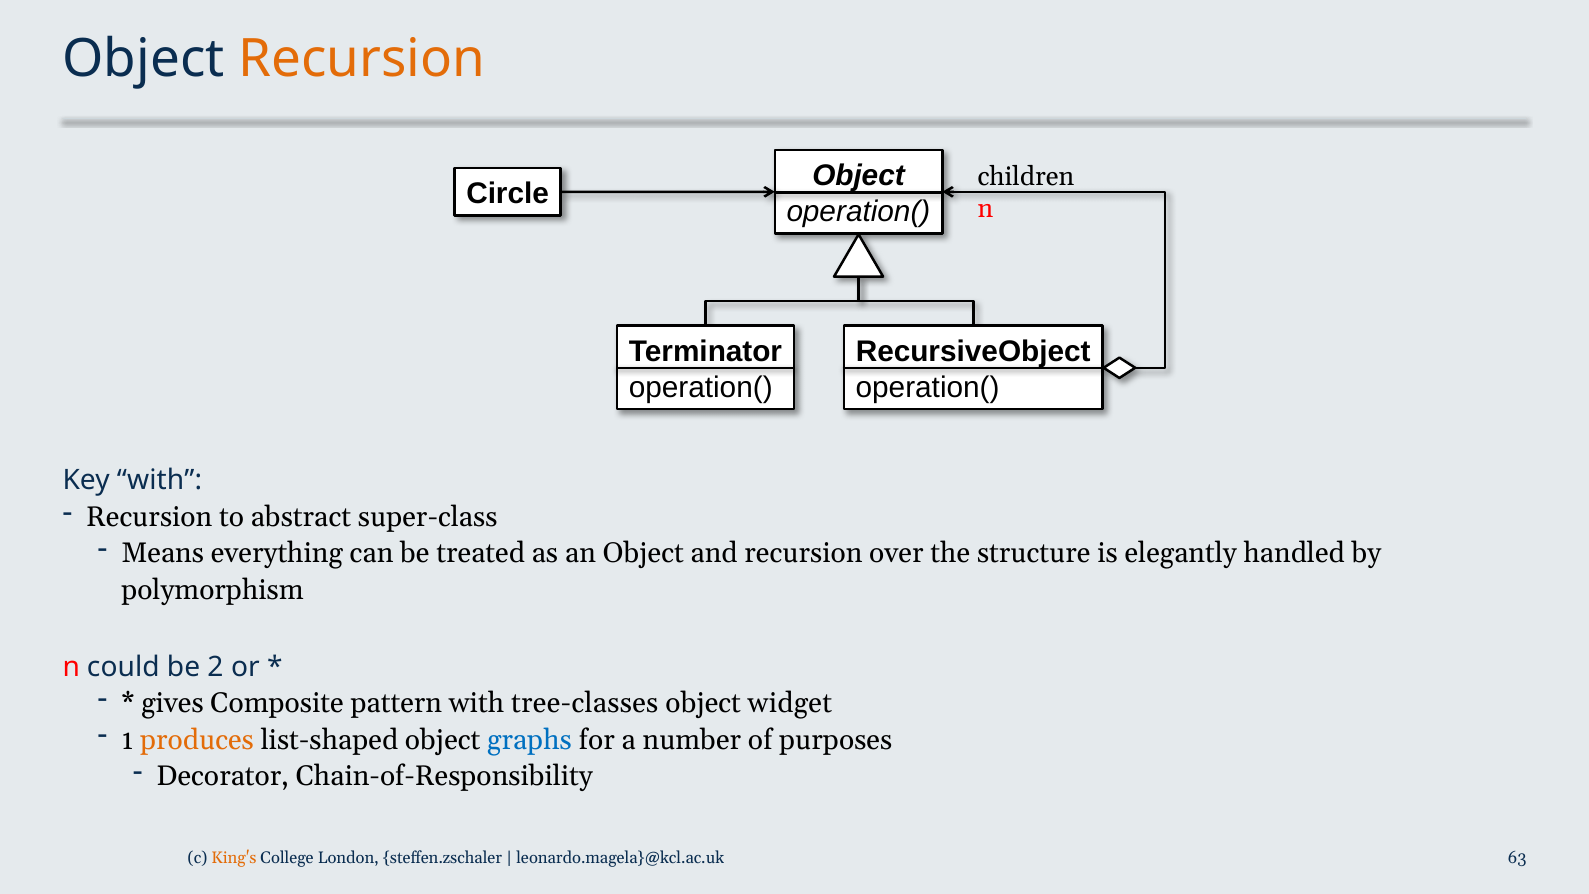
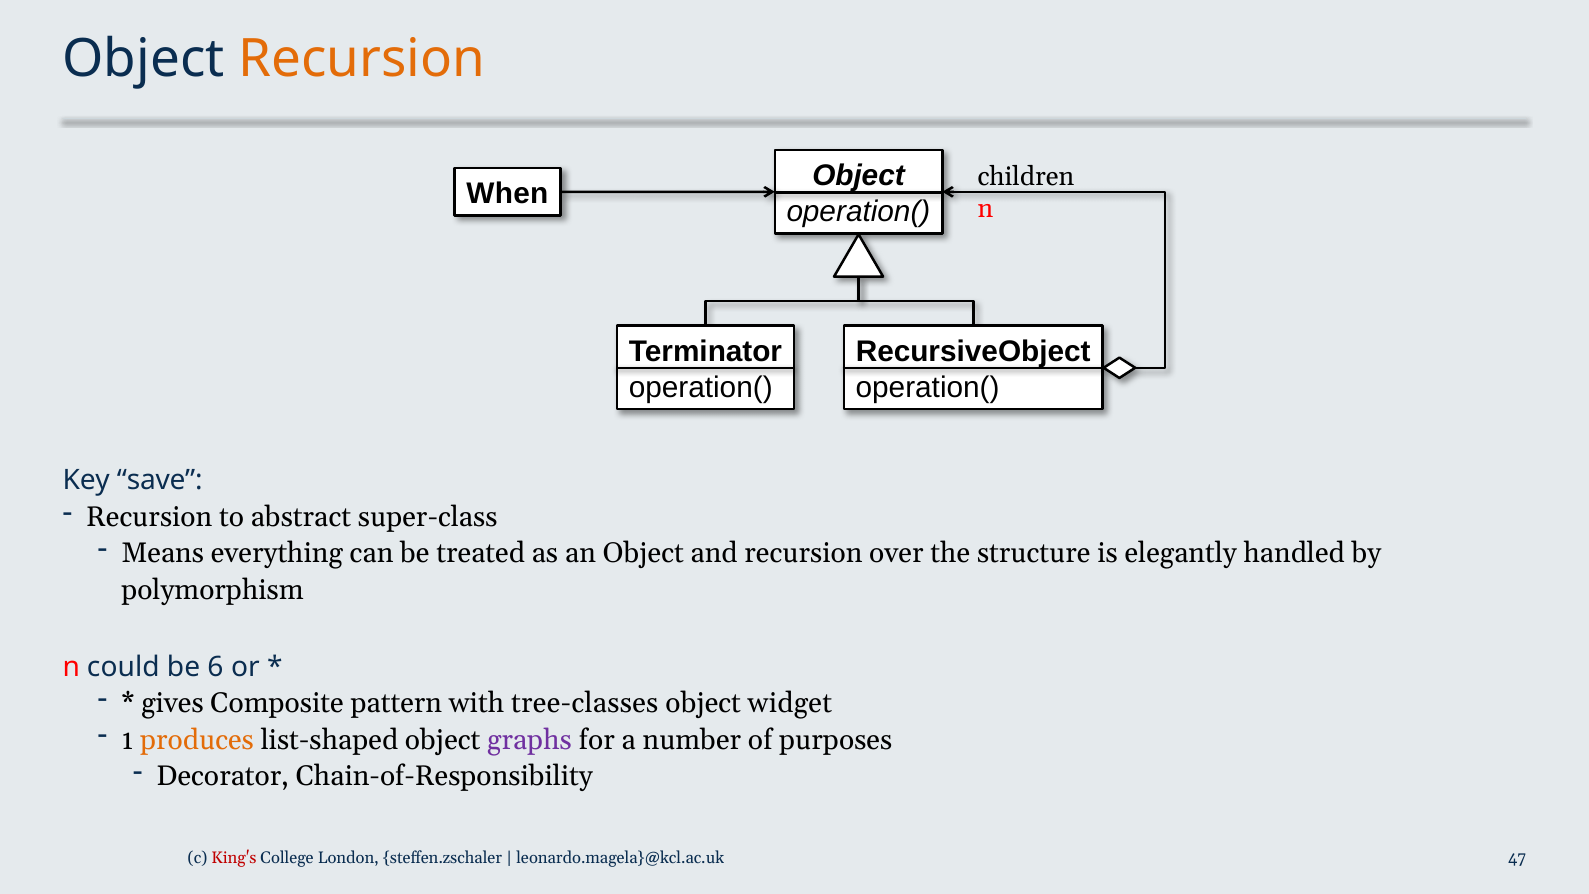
Circle: Circle -> When (507, 194)
Key with: with -> save (160, 480)
2: 2 -> 6 (216, 667)
graphs colour: blue -> purple (530, 740)
King's colour: orange -> red (234, 858)
63: 63 -> 47 (1517, 858)
